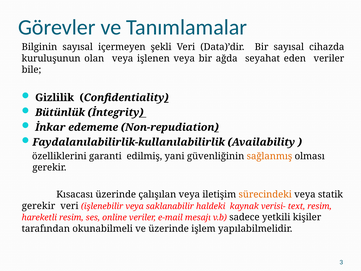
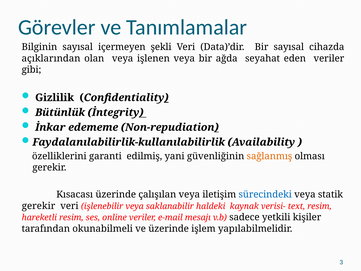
kuruluşunun: kuruluşunun -> açıklarından (51, 58)
bile: bile -> gibi (31, 70)
sürecindeki colour: orange -> blue (265, 194)
